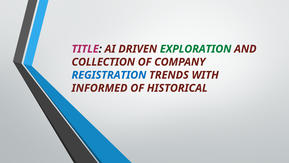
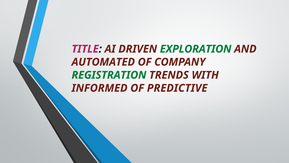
COLLECTION: COLLECTION -> AUTOMATED (103, 62)
REGISTRATION colour: blue -> green (109, 75)
HISTORICAL: HISTORICAL -> PREDICTIVE (177, 88)
